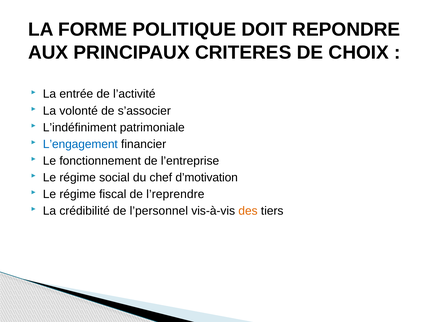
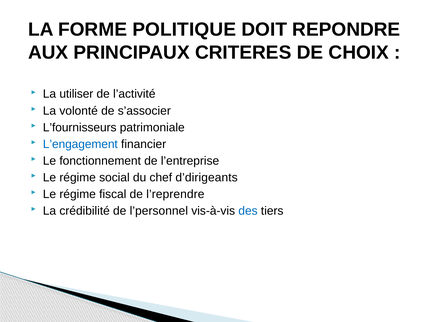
entrée: entrée -> utiliser (76, 94)
L’indéfiniment: L’indéfiniment -> L’fournisseurs (80, 127)
d’motivation: d’motivation -> d’dirigeants (207, 177)
des colour: orange -> blue (248, 211)
